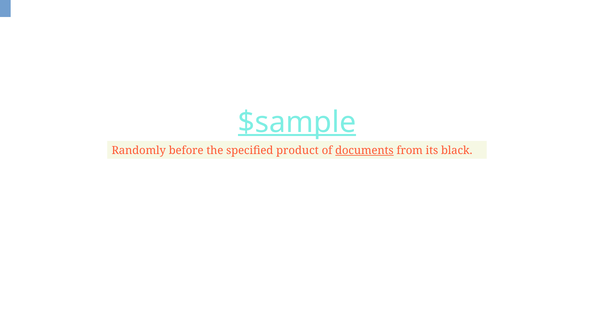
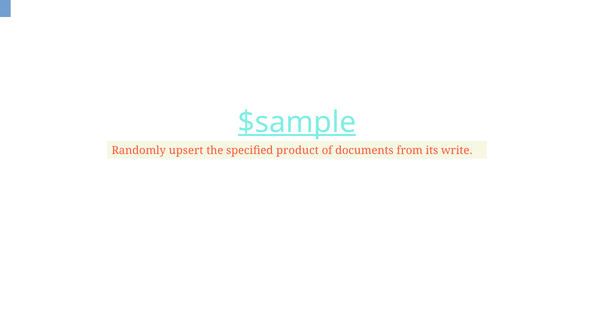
before: before -> upsert (186, 151)
documents underline: present -> none (364, 151)
black: black -> write (457, 151)
